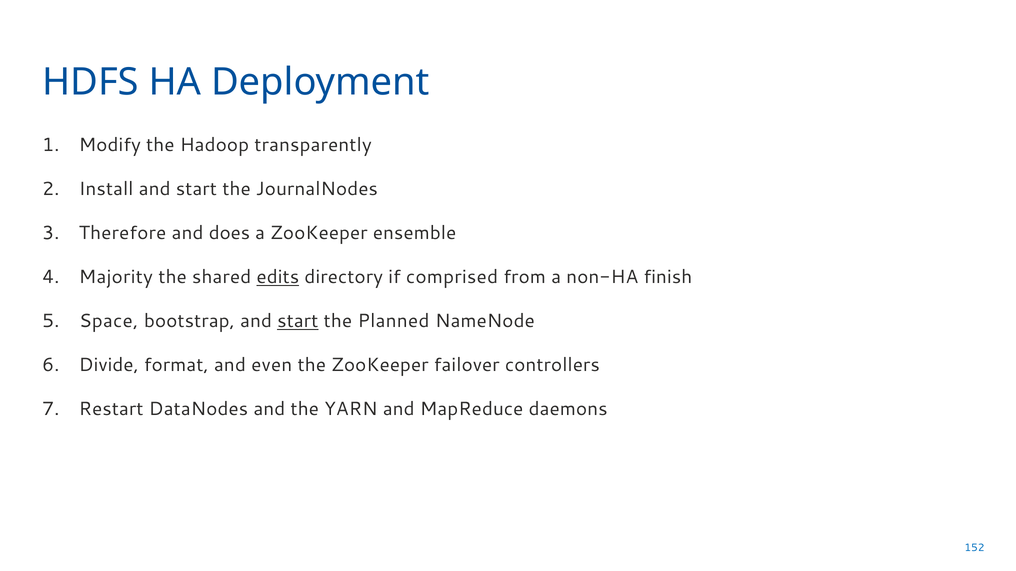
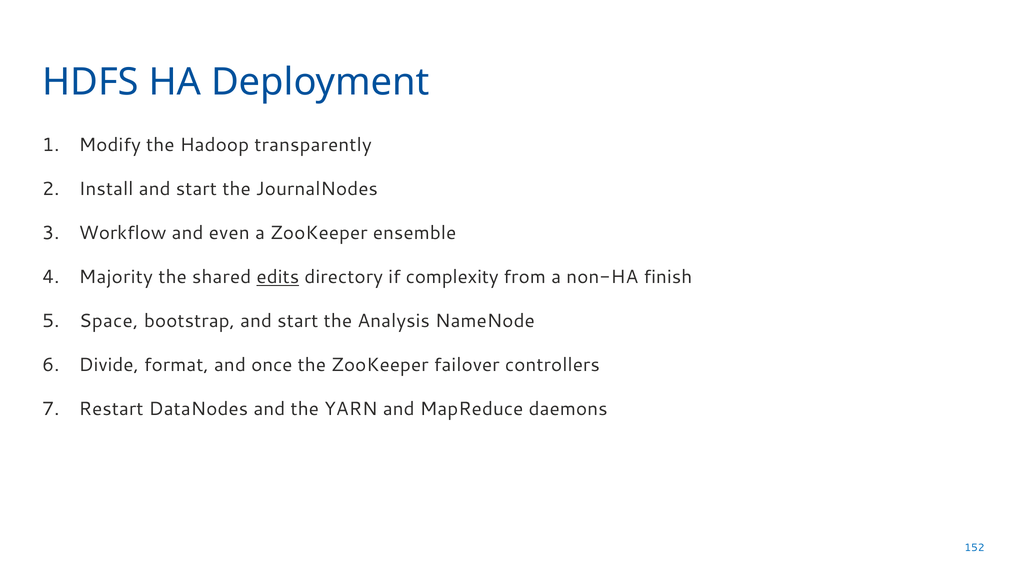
Therefore: Therefore -> Workflow (123, 233)
does: does -> even (229, 233)
comprised: comprised -> complexity (452, 277)
start underline: present -> none (298, 321)
Planned: Planned -> Analysis (394, 321)
even: even -> once (272, 366)
